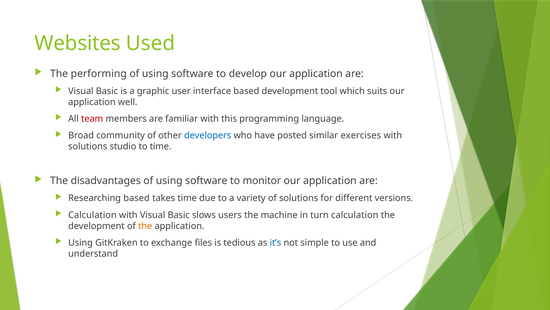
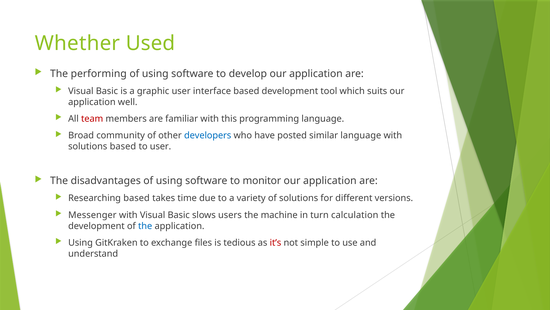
Websites: Websites -> Whether (77, 43)
similar exercises: exercises -> language (361, 135)
solutions studio: studio -> based (123, 146)
to time: time -> user (161, 146)
Calculation: Calculation -> Messenger (92, 215)
the colour: orange -> blue (145, 226)
it’s colour: blue -> red (275, 242)
